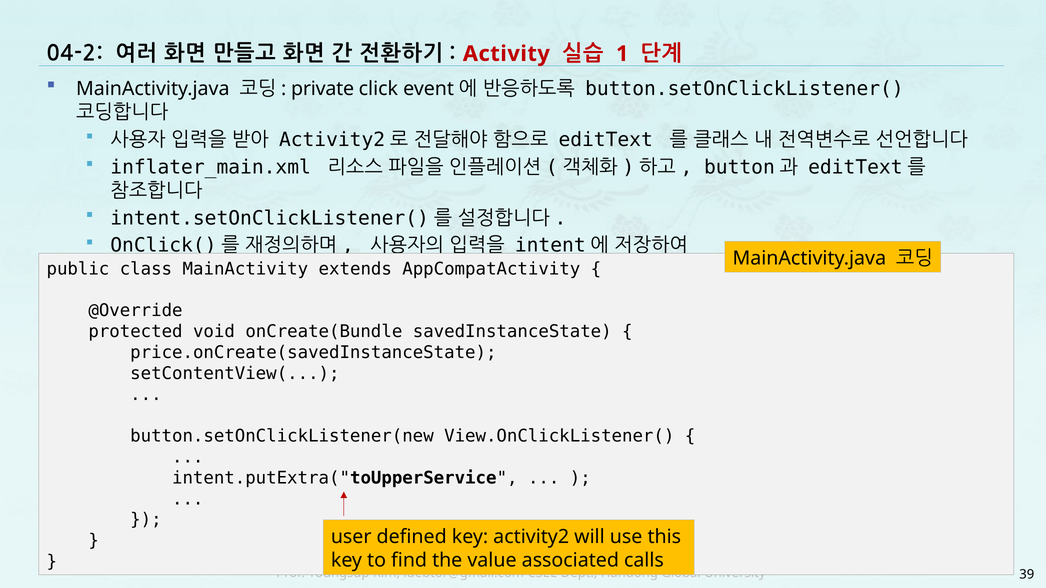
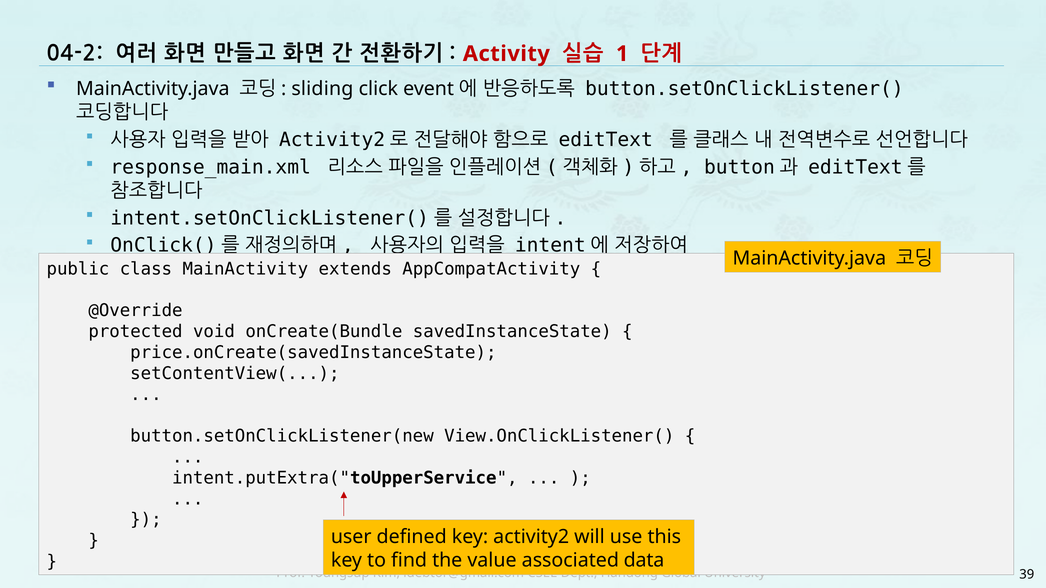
private: private -> sliding (322, 89)
inflater_main.xml: inflater_main.xml -> response_main.xml (211, 167)
calls: calls -> data (644, 561)
